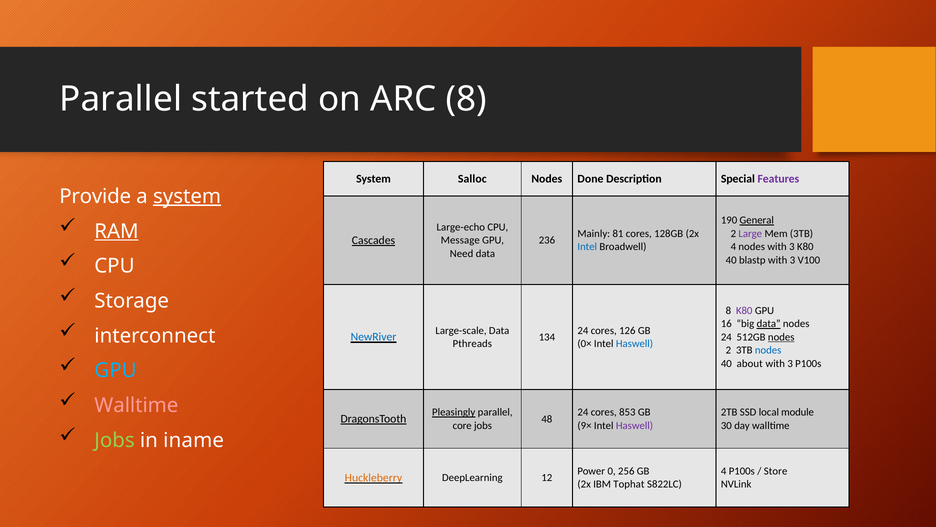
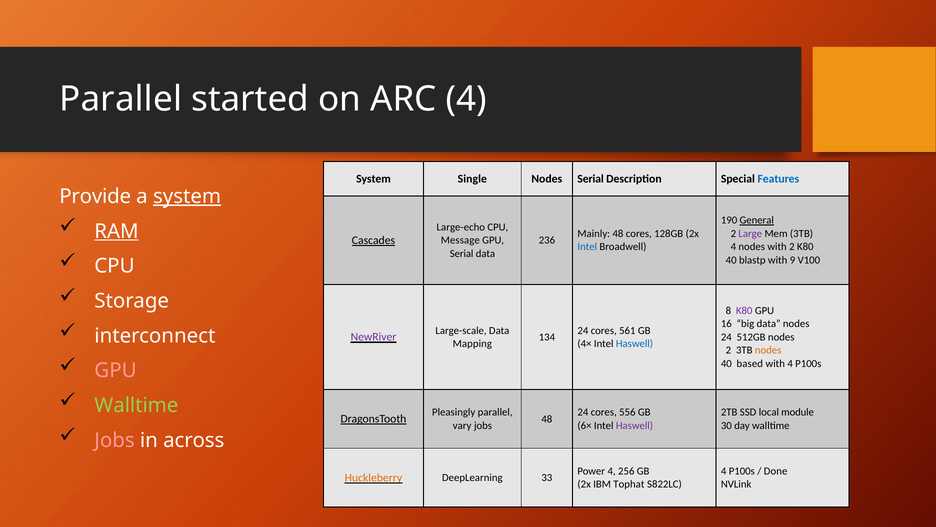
ARC 8: 8 -> 4 (466, 99)
Salloc: Salloc -> Single (472, 179)
Nodes Done: Done -> Serial (591, 179)
Features colour: purple -> blue (778, 179)
Mainly 81: 81 -> 48 (618, 233)
nodes with 3: 3 -> 2 (792, 247)
Need: Need -> Serial (462, 253)
3: 3 -> 9 (792, 260)
data underline: present -> none (769, 324)
126: 126 -> 561 (627, 330)
NewRiver colour: blue -> purple (374, 337)
nodes underline: present -> none (781, 337)
Pthreads: Pthreads -> Mapping (472, 343)
0×: 0× -> 4× (584, 343)
nodes colour: blue -> orange (768, 350)
about: about -> based (750, 363)
3: 3 -> 4 (790, 363)
GPU colour: light blue -> pink (115, 370)
Walltime colour: pink -> light green (136, 405)
Pleasingly underline: present -> none (454, 412)
853: 853 -> 556 (627, 412)
core: core -> vary (462, 425)
9×: 9× -> 6× (584, 425)
Jobs colour: light green -> pink (115, 440)
iname: iname -> across (194, 440)
Power 0: 0 -> 4 (612, 471)
Store: Store -> Done (776, 471)
12: 12 -> 33 (547, 477)
